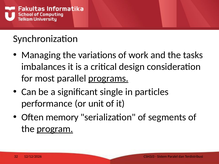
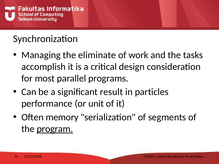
variations: variations -> eliminate (97, 55)
imbalances: imbalances -> accomplish (44, 67)
programs underline: present -> none (108, 78)
single: single -> result (111, 92)
